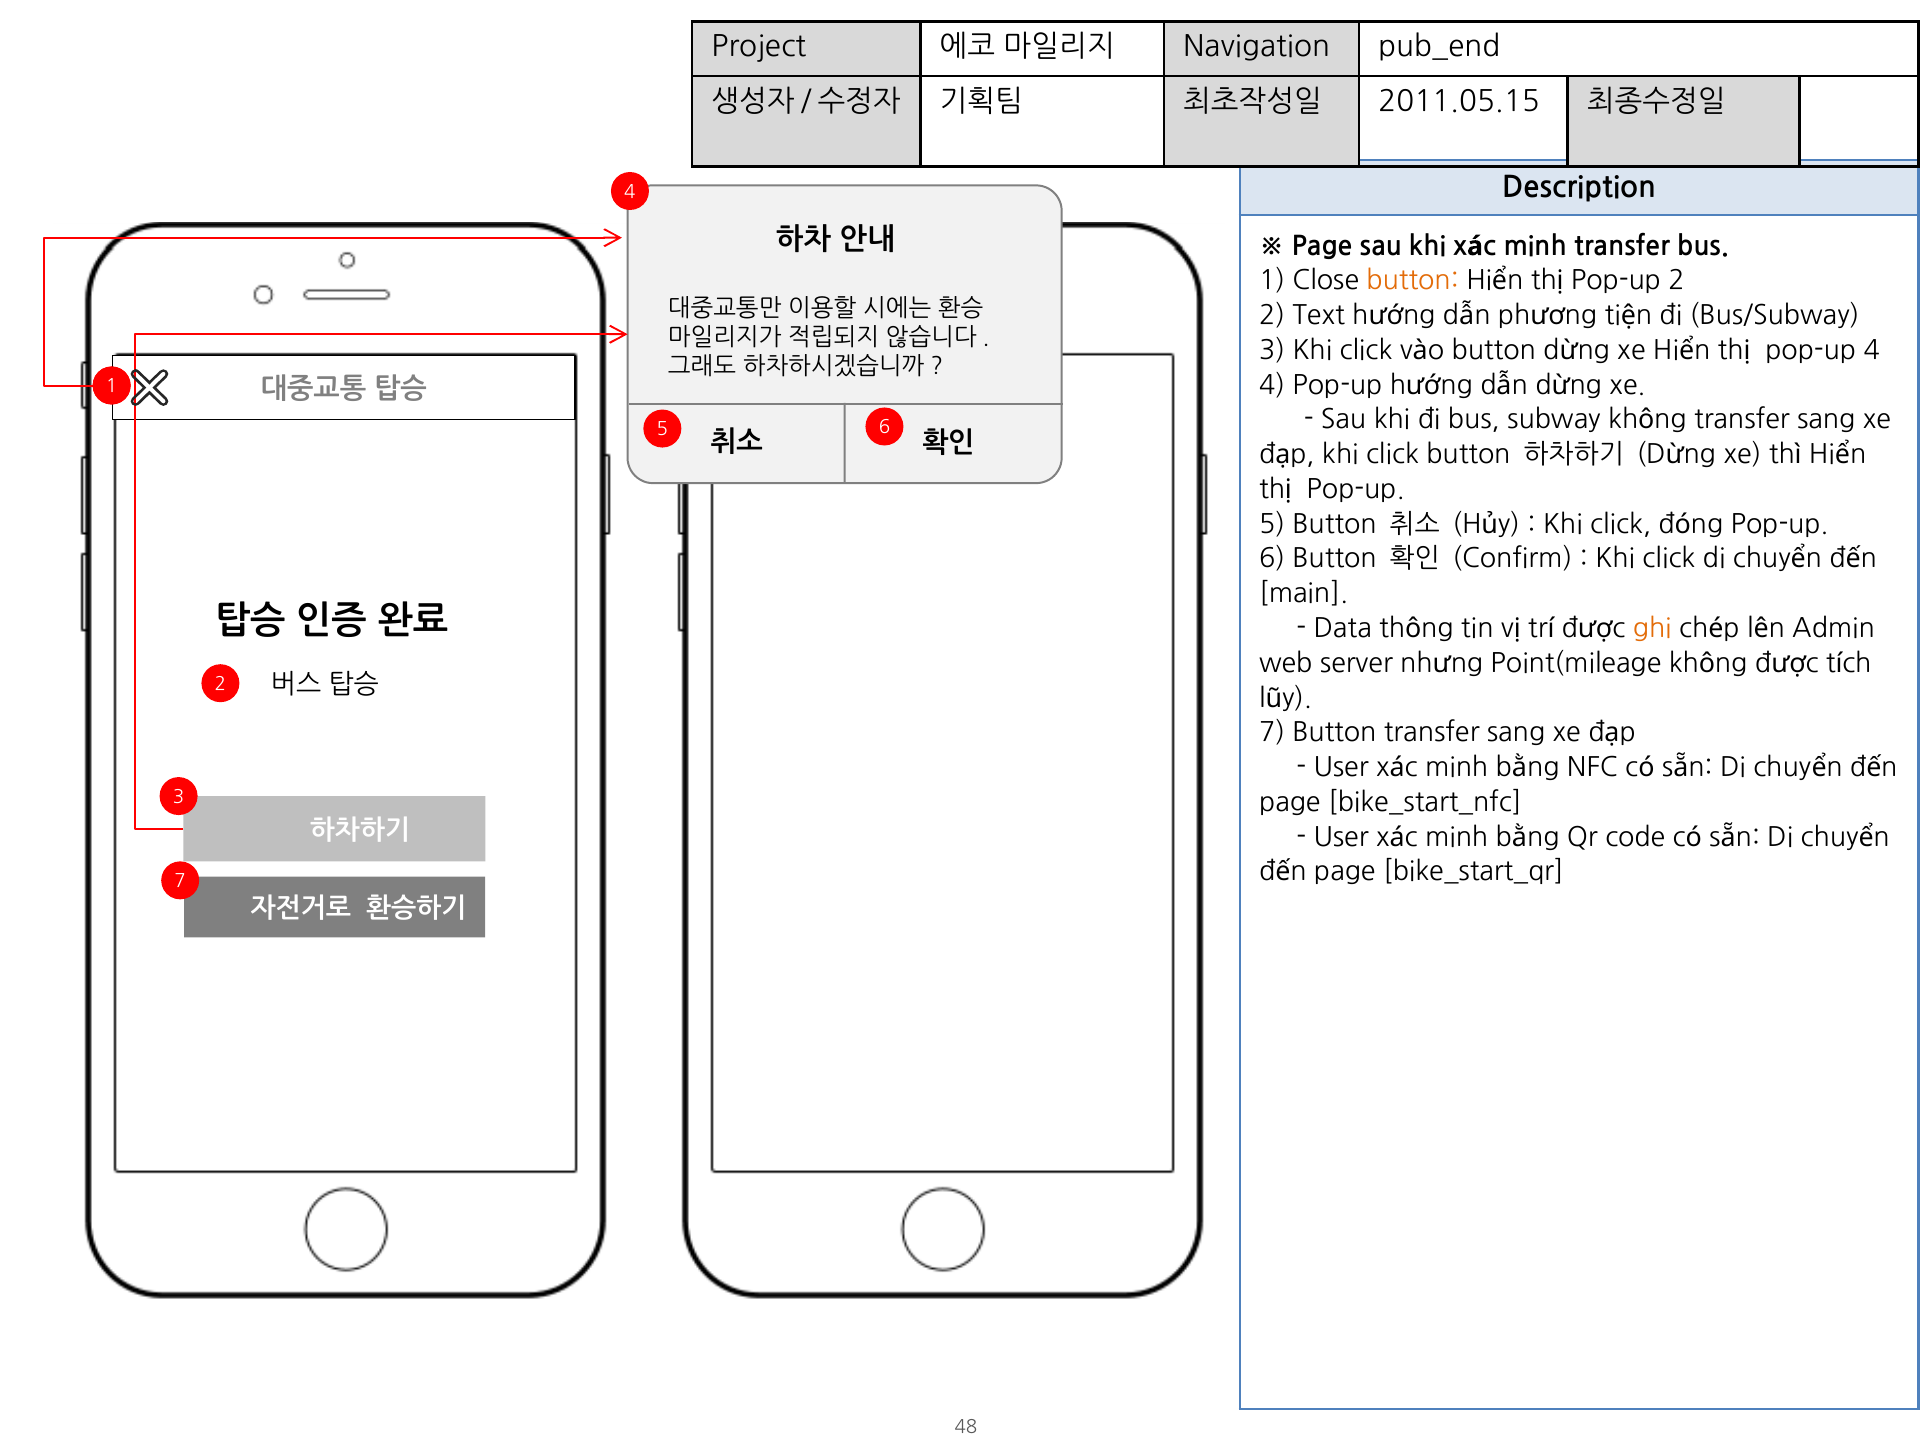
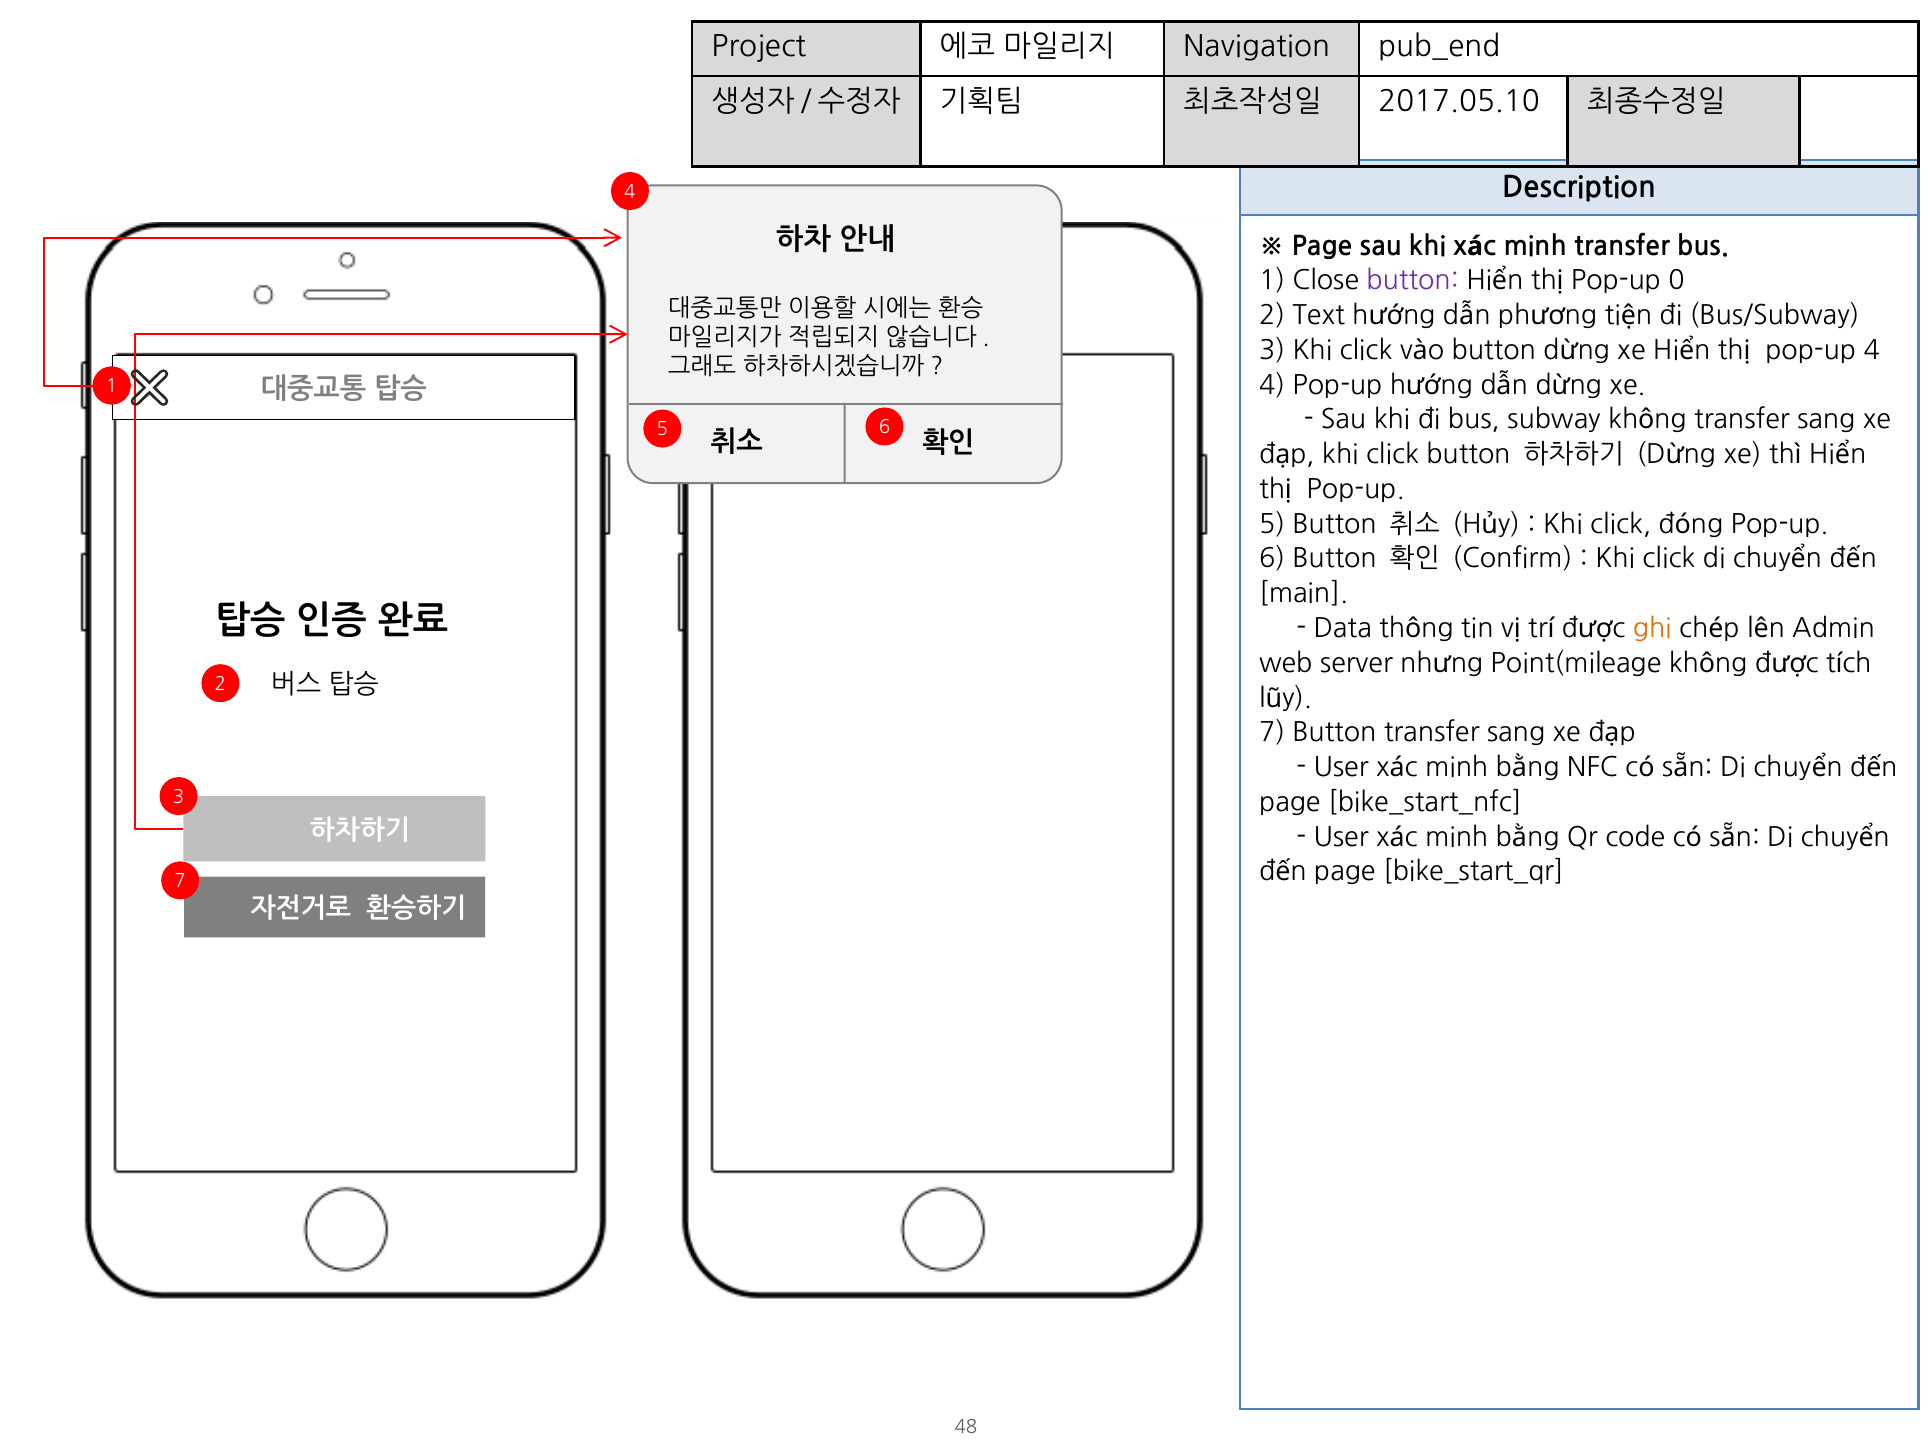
2011.05.15: 2011.05.15 -> 2017.05.10 (1459, 102)
button colour: orange -> purple (1413, 281)
Pop-up 2: 2 -> 0 (1677, 281)
